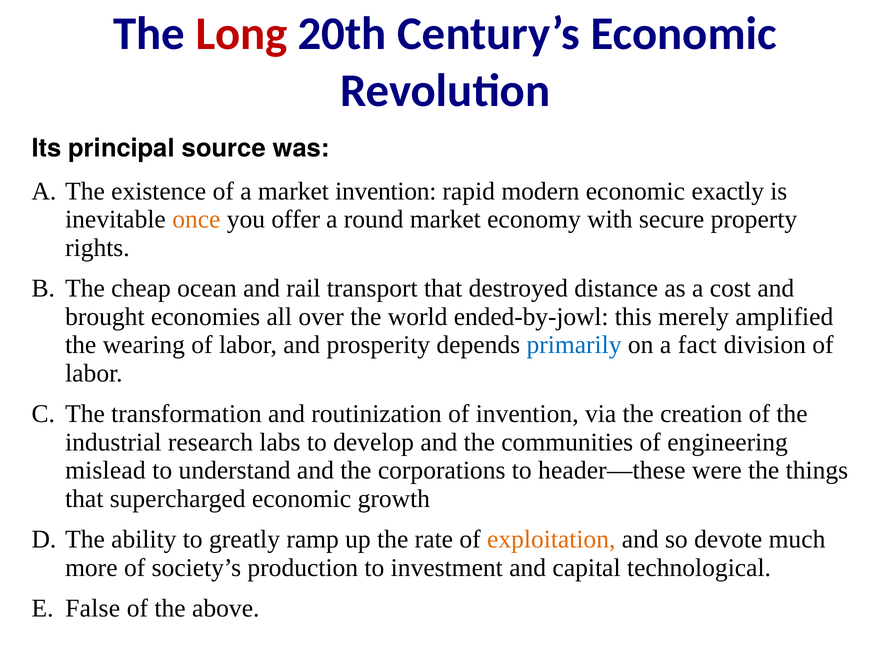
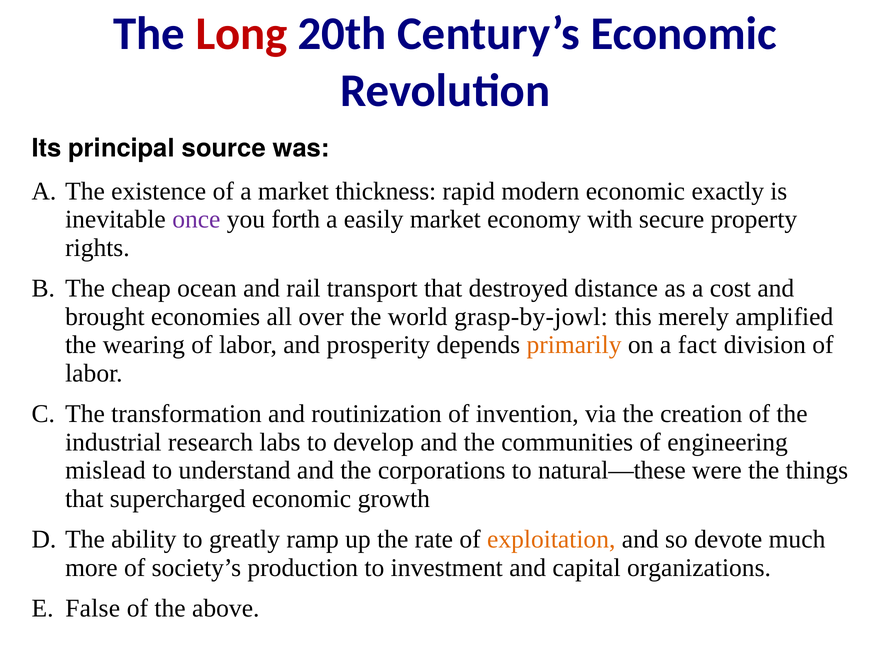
market invention: invention -> thickness (386, 191)
once colour: orange -> purple (196, 220)
offer: offer -> forth (296, 220)
round: round -> easily (374, 220)
ended-by-jowl: ended-by-jowl -> grasp-by-jowl (531, 317)
primarily colour: blue -> orange (574, 345)
header—these: header—these -> natural—these (612, 471)
technological: technological -> organizations (699, 568)
